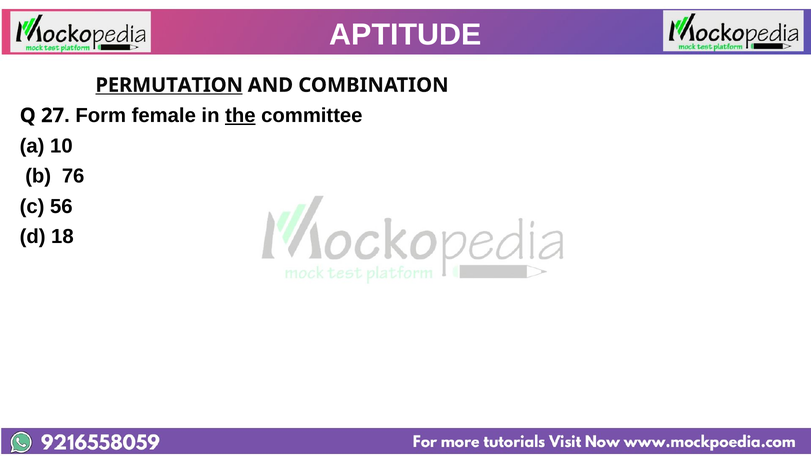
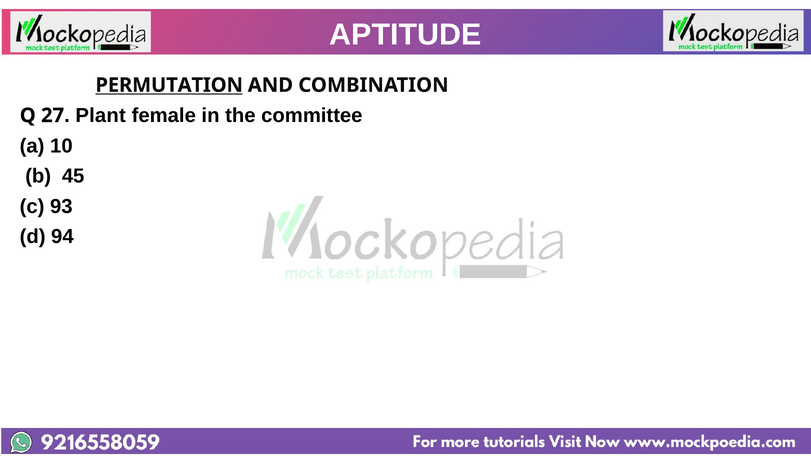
Form: Form -> Plant (101, 116)
the underline: present -> none (240, 116)
76: 76 -> 45 (73, 176)
56: 56 -> 93 (61, 207)
18: 18 -> 94 (62, 237)
